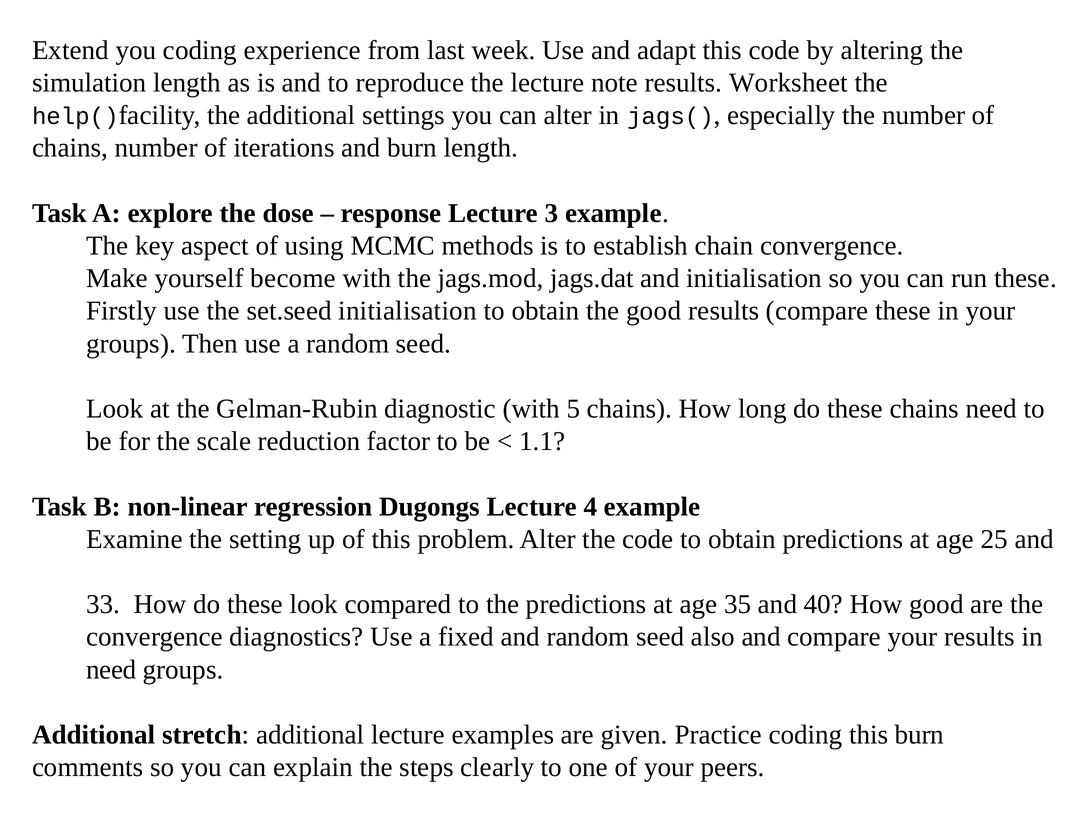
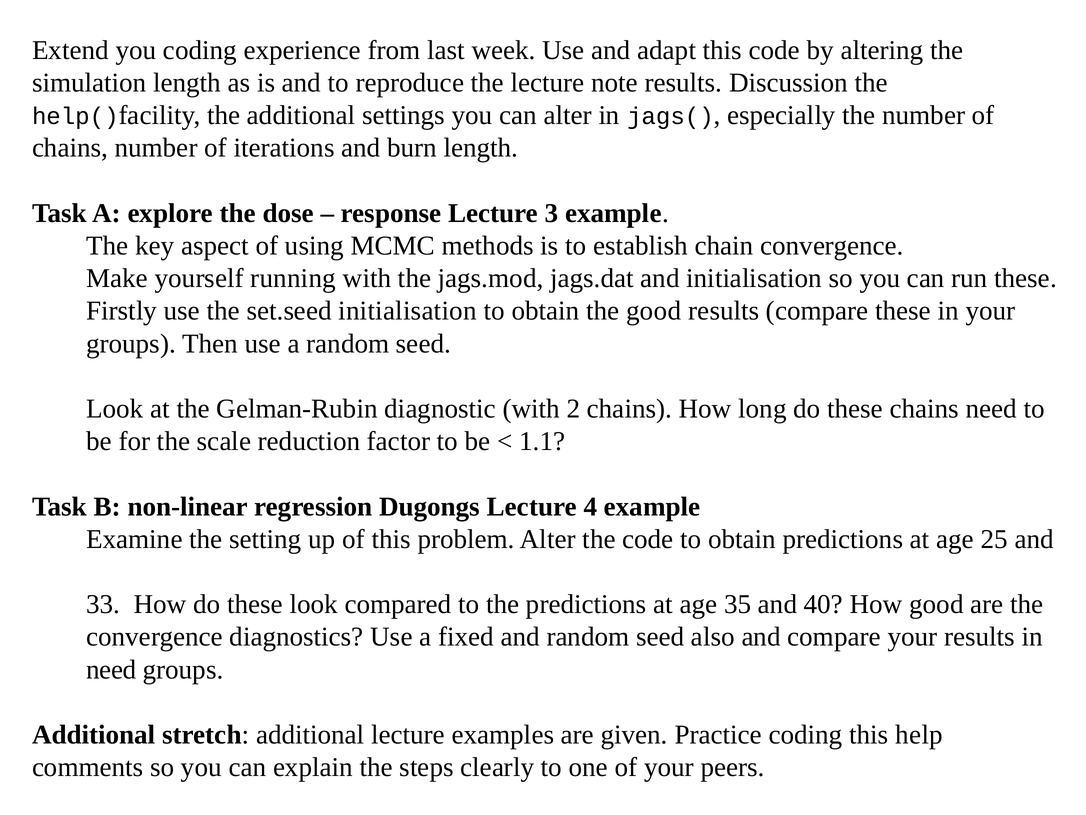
Worksheet: Worksheet -> Discussion (789, 83)
become: become -> running (293, 278)
5: 5 -> 2 (573, 409)
this burn: burn -> help (919, 734)
